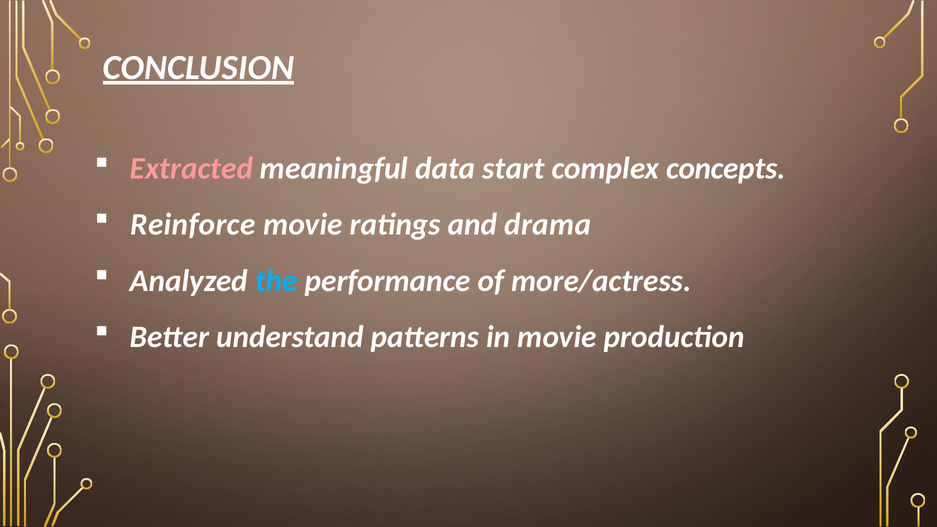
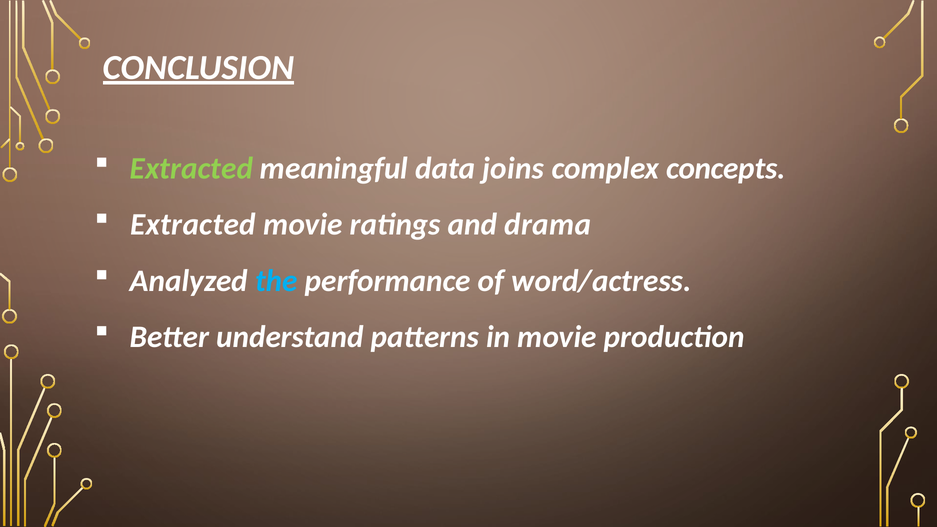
Extracted colour: pink -> light green (191, 168)
start: start -> joins (513, 168)
Reinforce: Reinforce -> Extracted (193, 225)
more/actress: more/actress -> word/actress (601, 281)
